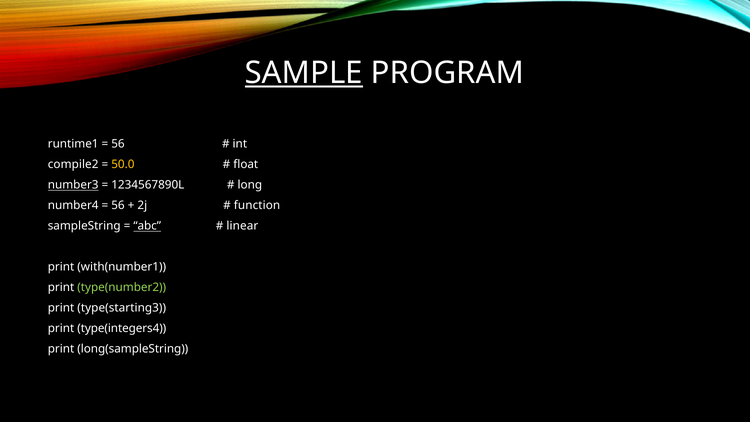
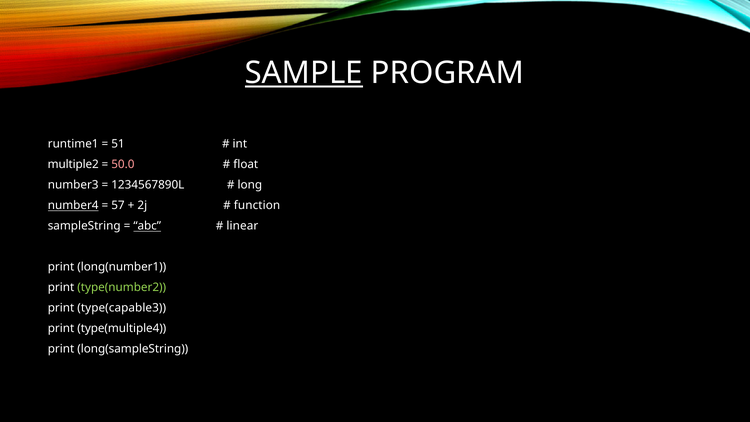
56: 56 -> 51 (118, 144)
compile2: compile2 -> multiple2 (73, 165)
50.0 colour: yellow -> pink (123, 165)
number3 underline: present -> none (73, 185)
number4 underline: none -> present (73, 206)
56: 56 -> 57 (118, 206)
with(number1: with(number1 -> long(number1 (122, 267)
type(starting3: type(starting3 -> type(capable3 (122, 308)
type(integers4: type(integers4 -> type(multiple4 (122, 328)
